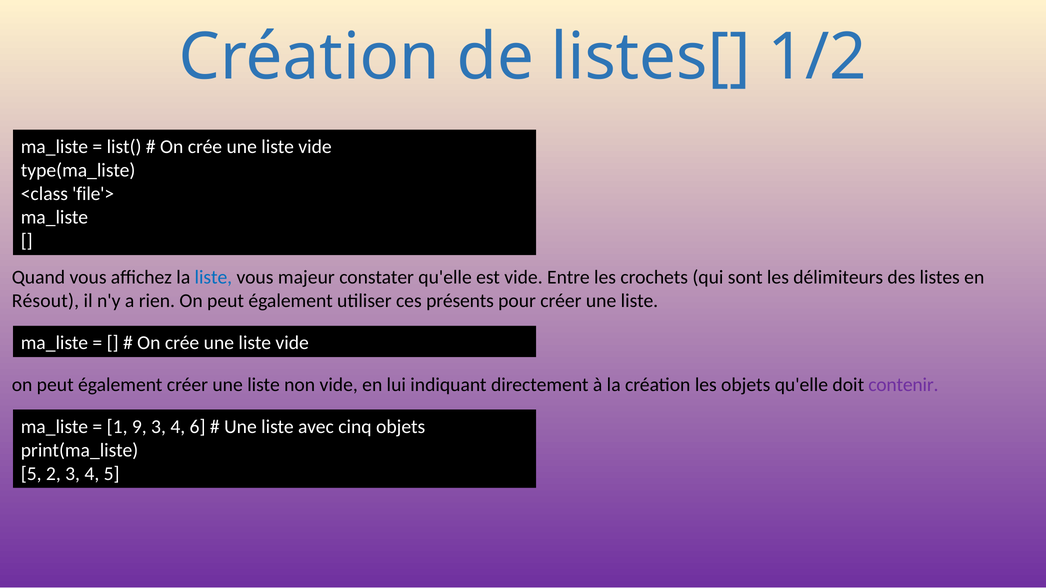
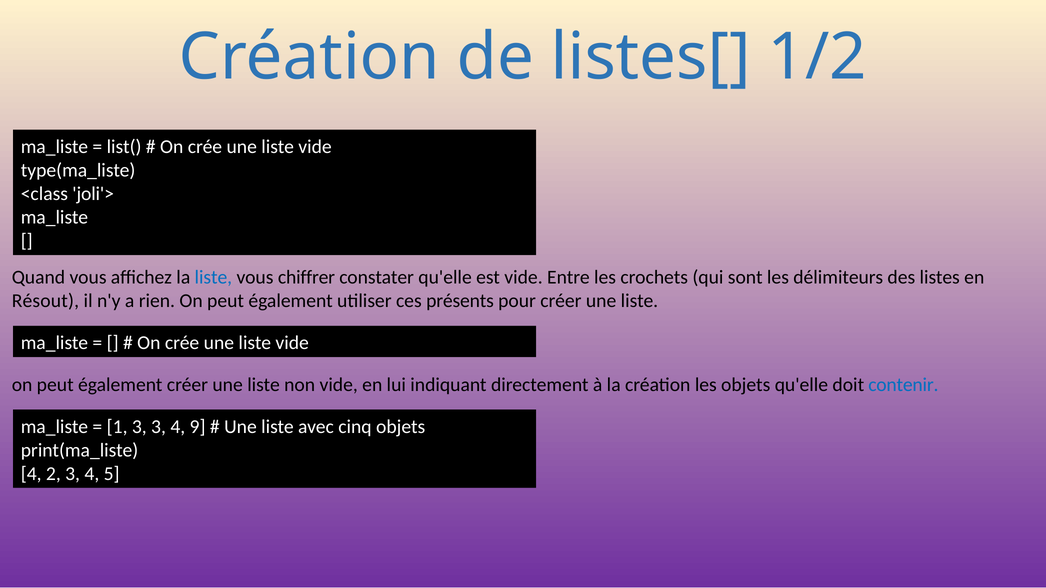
file'>: file'> -> joli'> (93, 194)
majeur: majeur -> chiffrer (306, 277)
contenir colour: purple -> blue (903, 385)
1 9: 9 -> 3 (139, 427)
6: 6 -> 9 (198, 427)
5: 5 -> 4 (31, 474)
